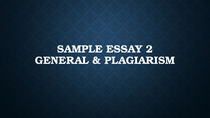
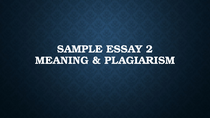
GENERAL: GENERAL -> MEANING (62, 61)
